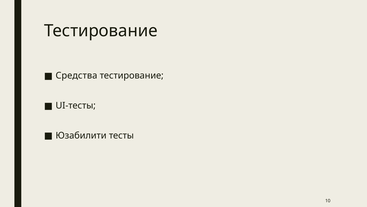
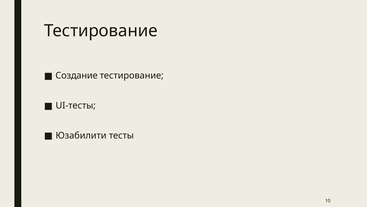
Средства: Средства -> Создание (77, 75)
